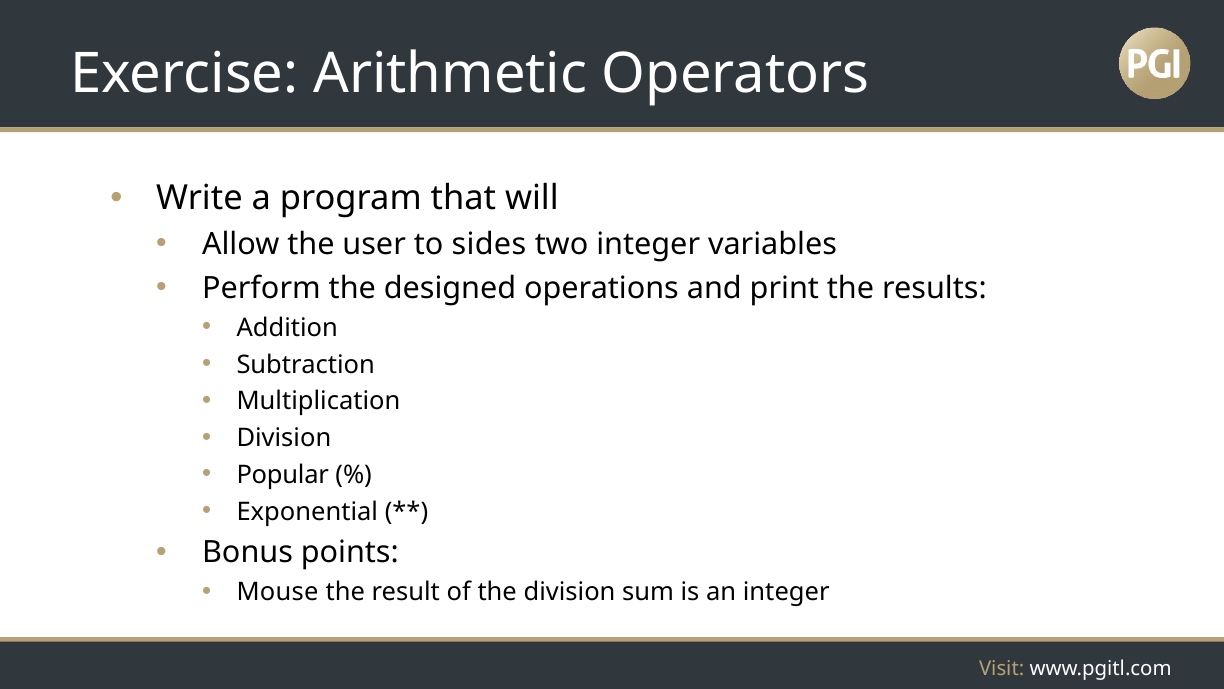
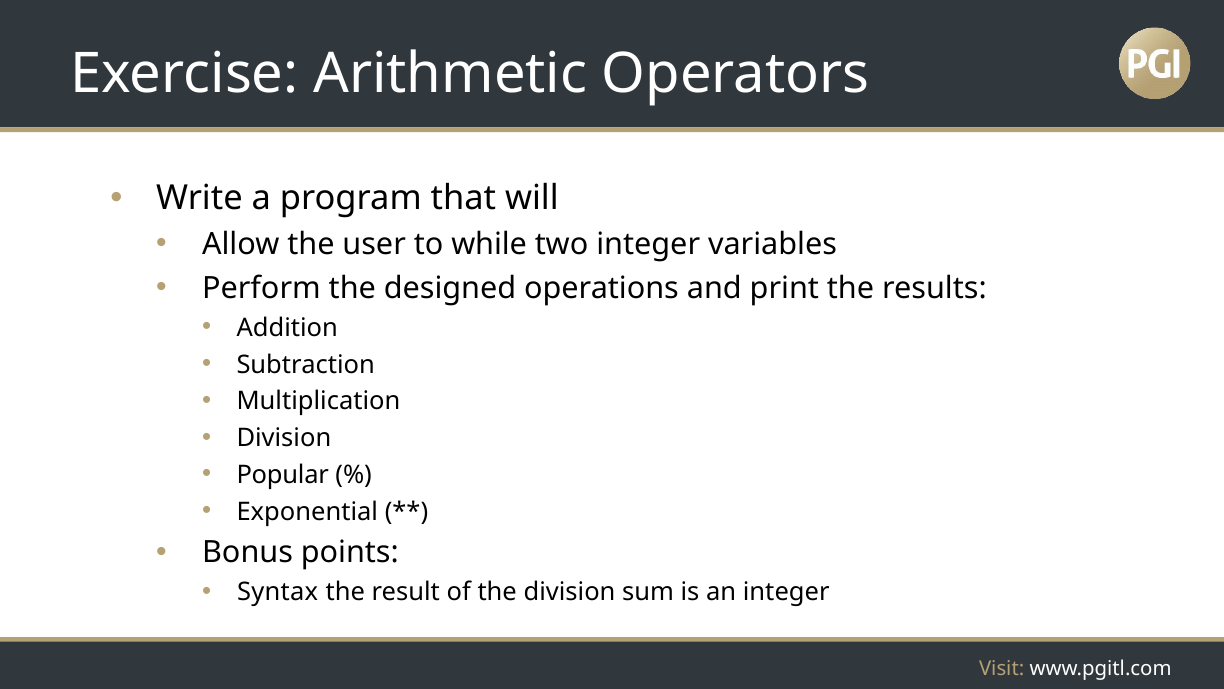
sides: sides -> while (489, 244)
Mouse: Mouse -> Syntax (278, 592)
